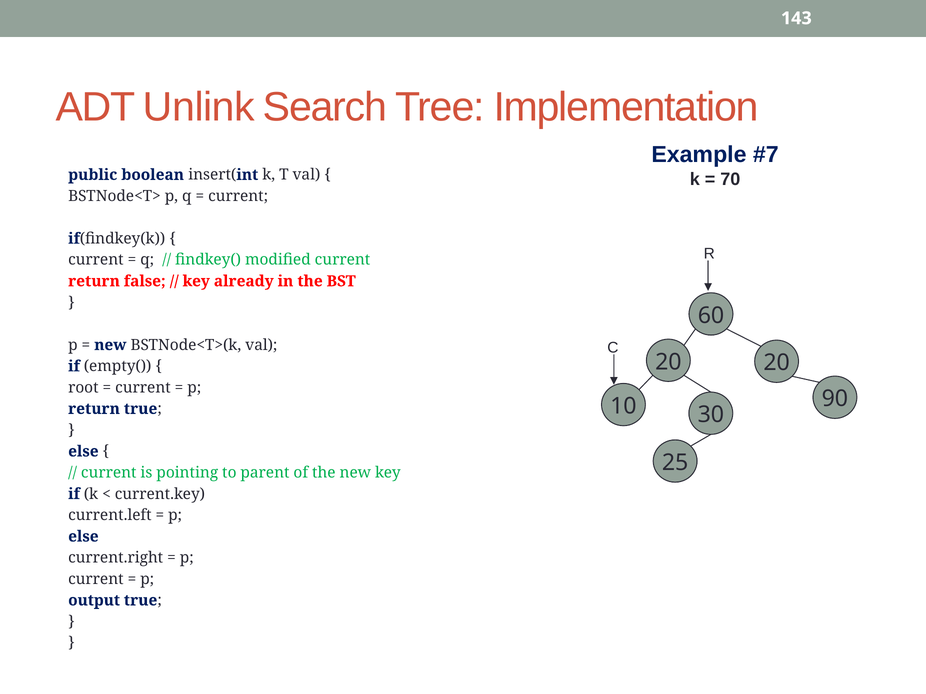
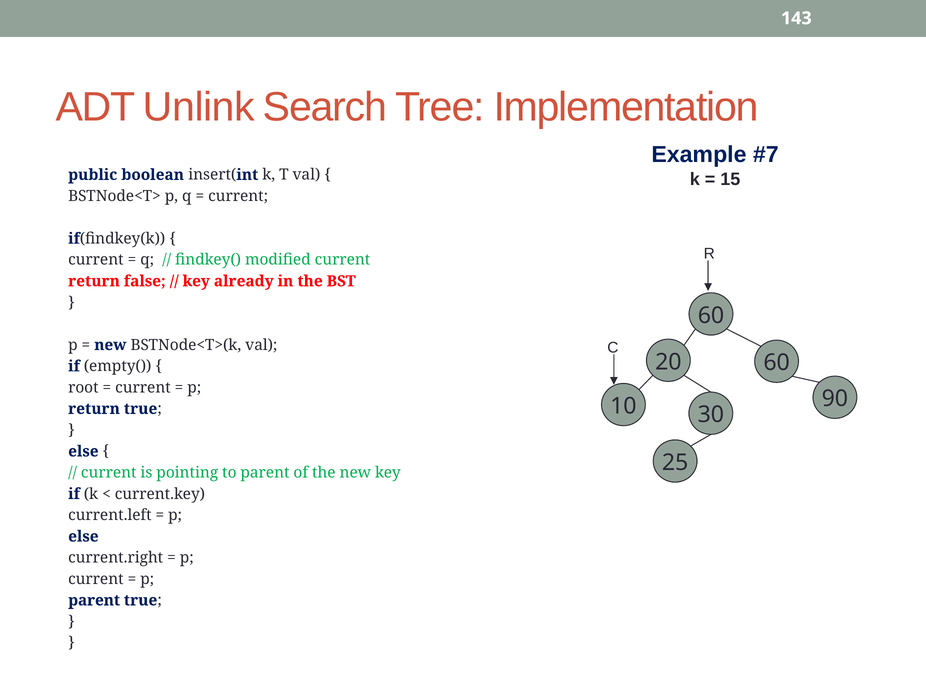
70: 70 -> 15 (730, 179)
20 20: 20 -> 60 (777, 363)
output: output -> parent (94, 601)
